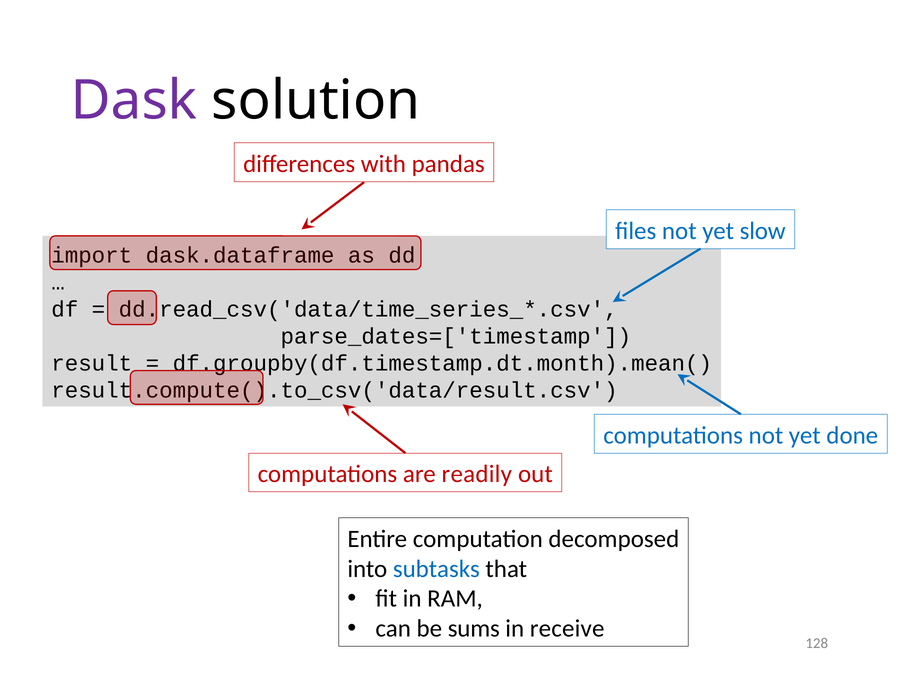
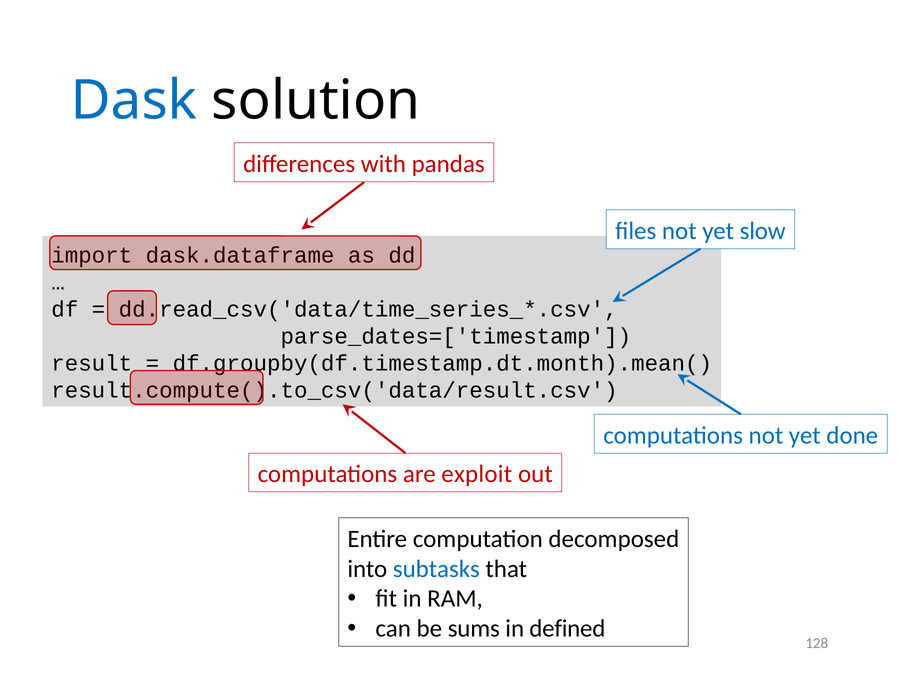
Dask colour: purple -> blue (134, 101)
readily: readily -> exploit (477, 474)
receive: receive -> defined (567, 629)
